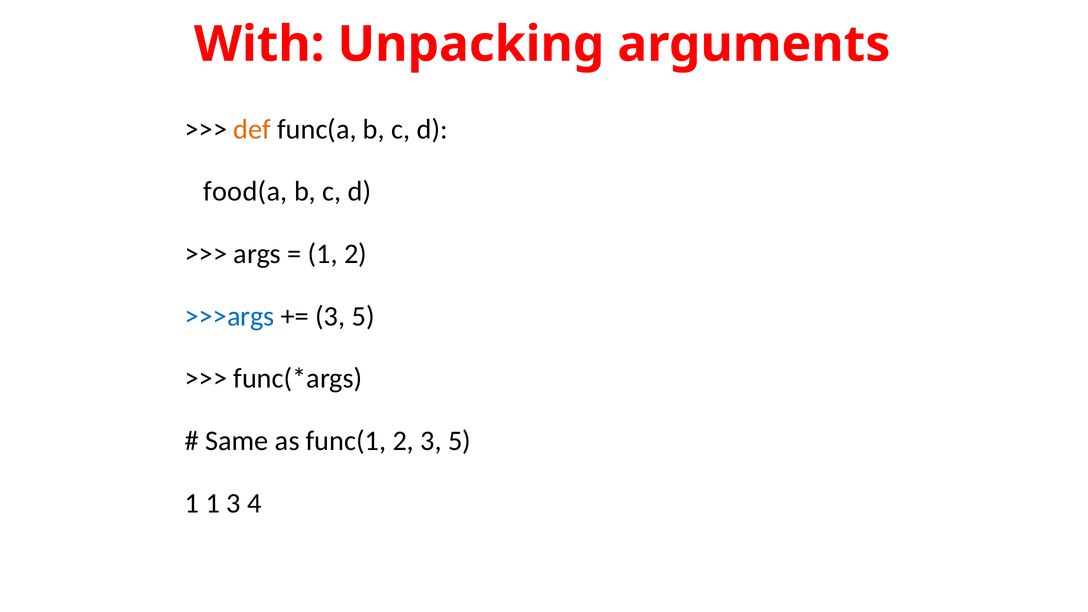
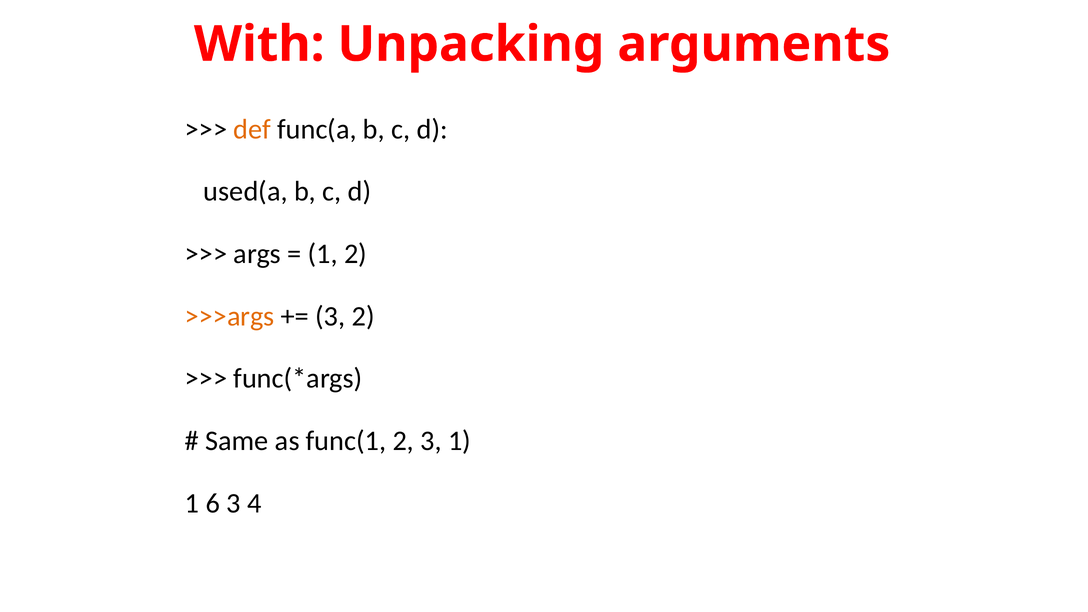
food(a: food(a -> used(a (246, 192)
>>>args colour: blue -> orange (230, 316)
5: 5 -> 2 (363, 316)
2 3 5: 5 -> 1 (460, 441)
1 1: 1 -> 6 (213, 503)
